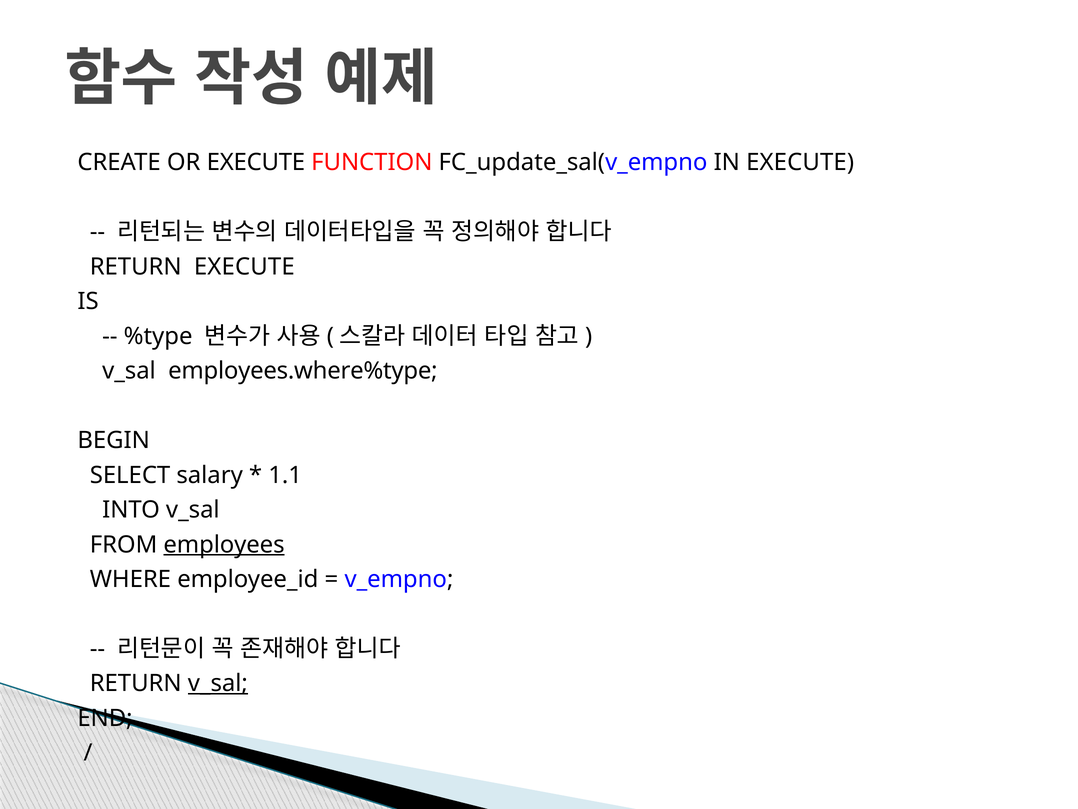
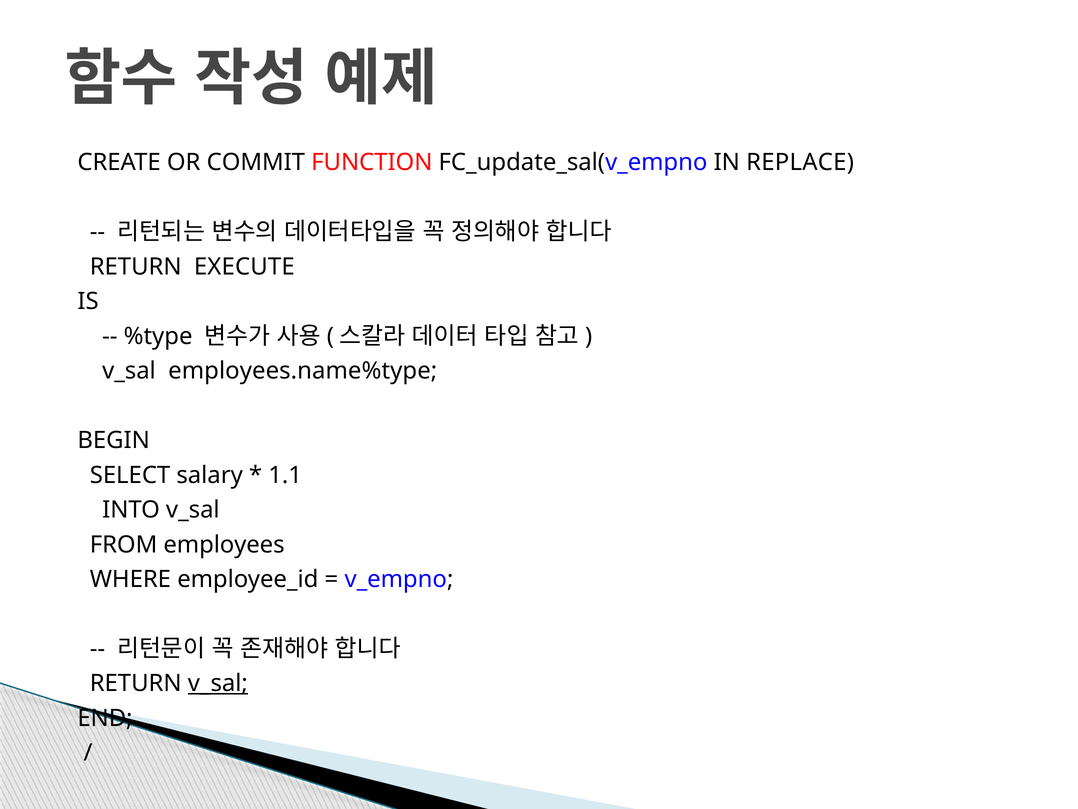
OR EXECUTE: EXECUTE -> COMMIT (256, 162)
IN EXECUTE: EXECUTE -> REPLACE (800, 162)
employees.where%type: employees.where%type -> employees.name%type (303, 371)
employees underline: present -> none (224, 544)
